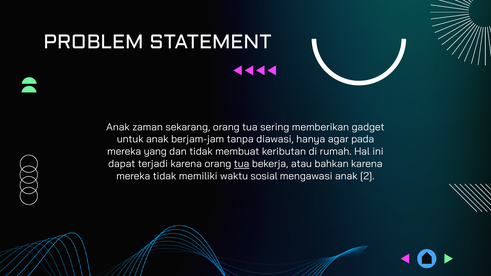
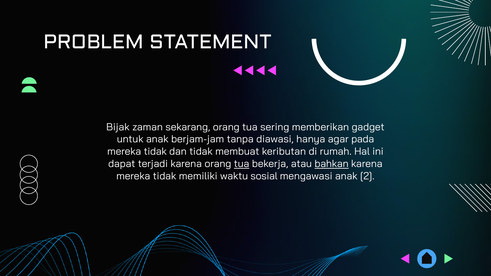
Anak: Anak -> Bijak (118, 127)
yang: yang -> tidak (155, 152)
bahkan underline: none -> present (332, 164)
